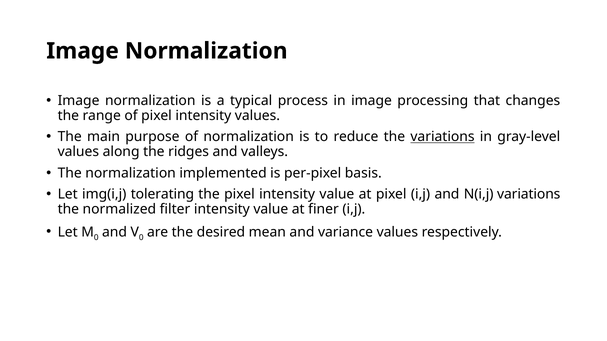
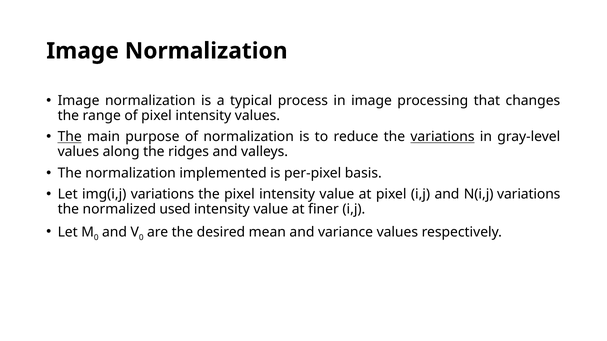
The underline: none -> present (70, 137)
img(i,j tolerating: tolerating -> variations (162, 195)
filter: filter -> used (175, 210)
